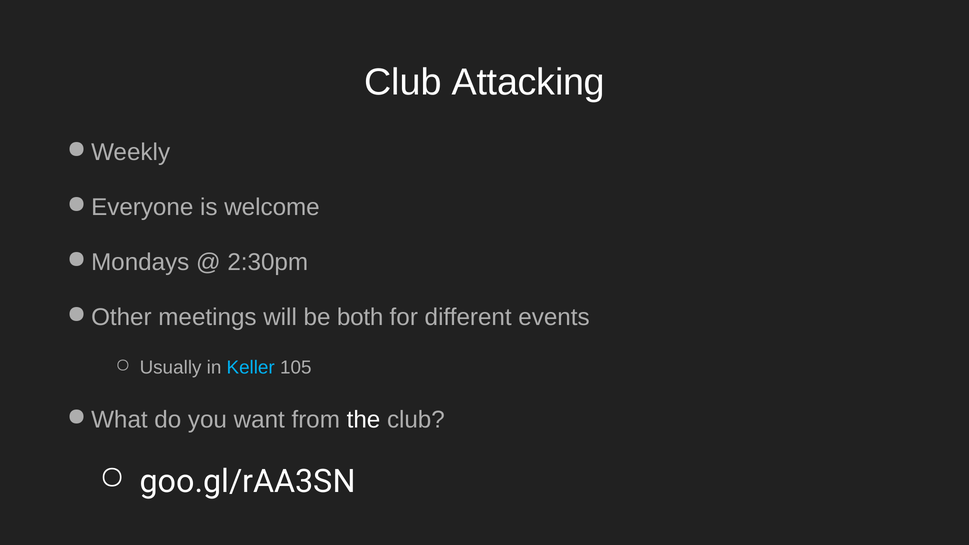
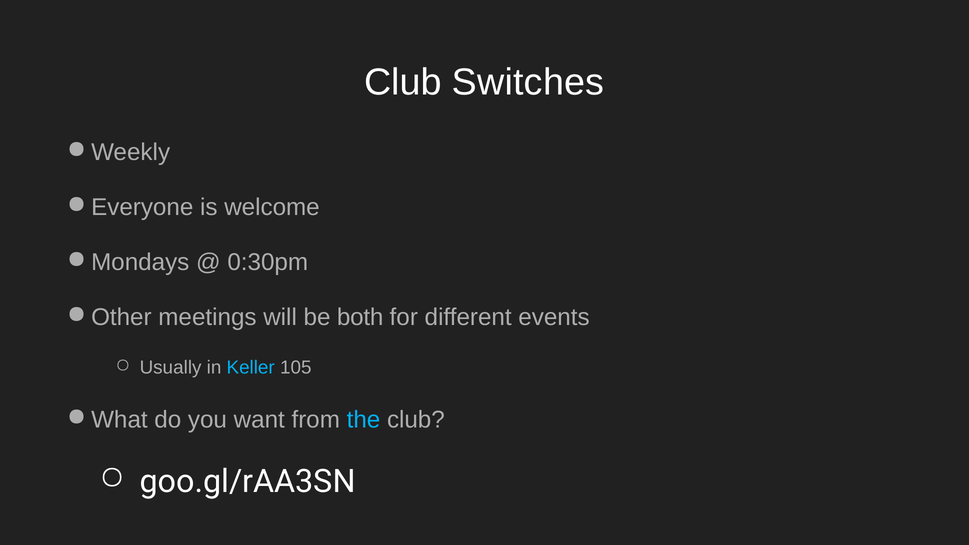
Attacking: Attacking -> Switches (528, 82)
2:30pm: 2:30pm -> 0:30pm (268, 262)
the colour: white -> light blue (364, 420)
